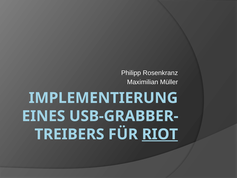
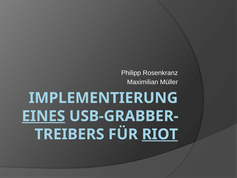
EINES underline: none -> present (43, 116)
